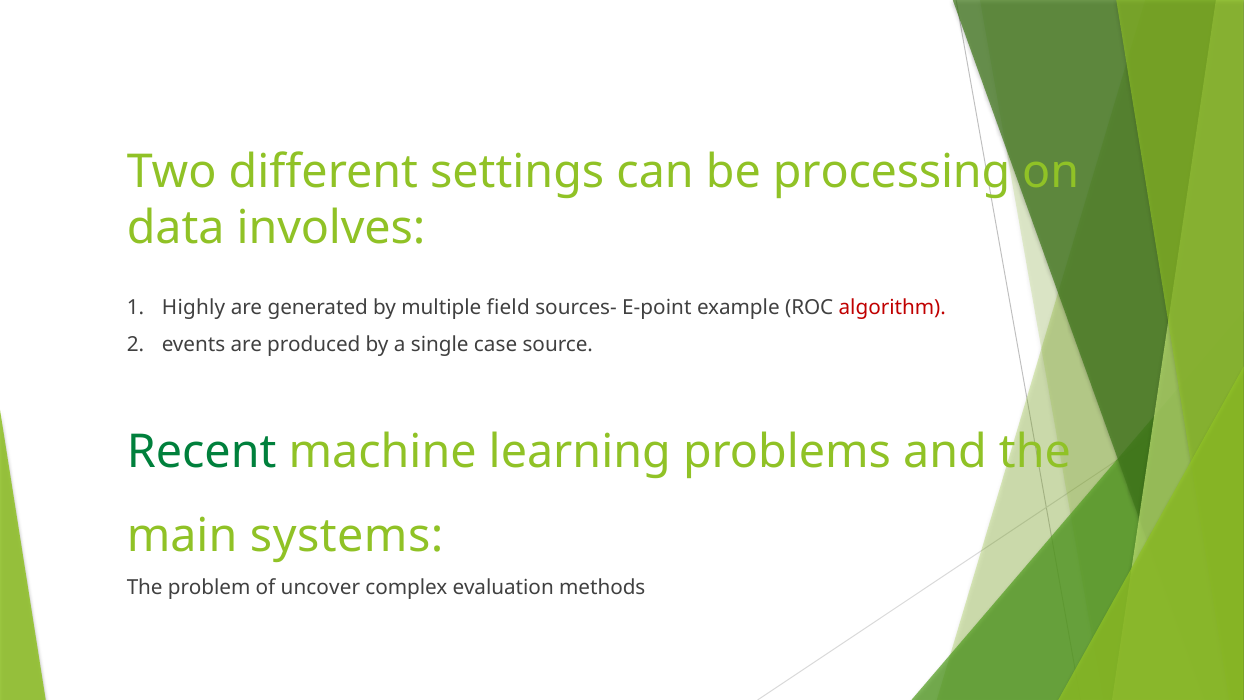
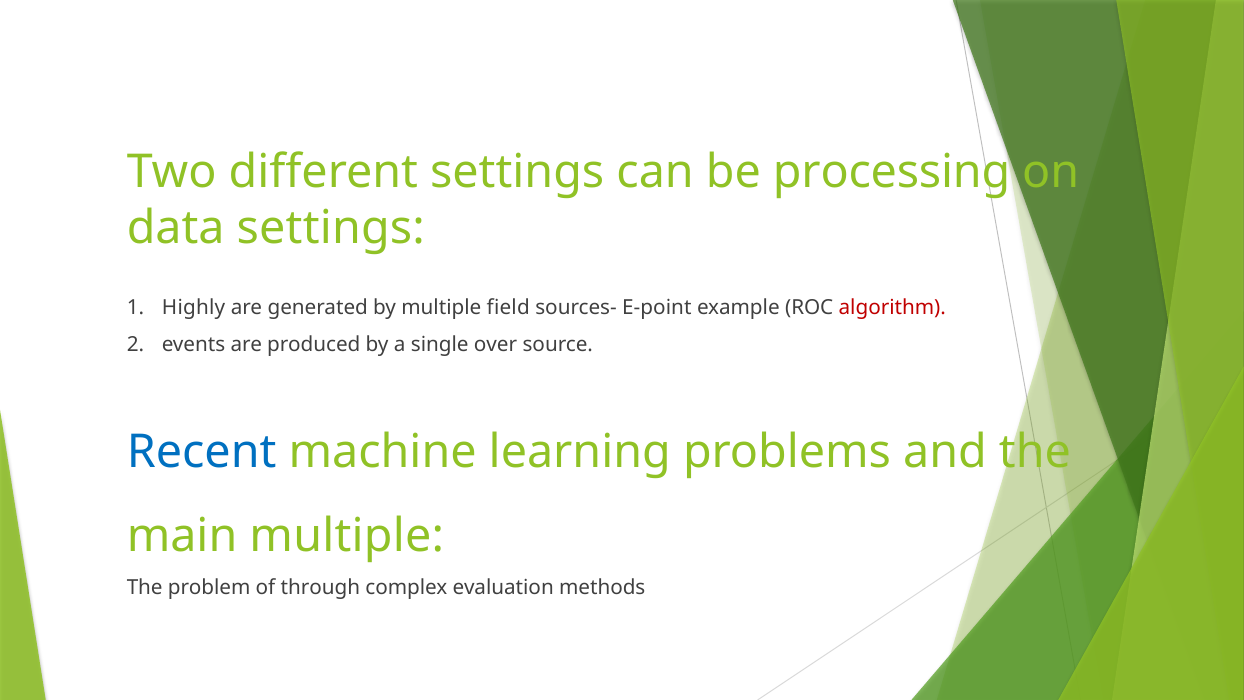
data involves: involves -> settings (331, 228)
case: case -> over (496, 345)
Recent colour: green -> blue (202, 452)
main systems: systems -> multiple (347, 536)
uncover: uncover -> through (320, 587)
